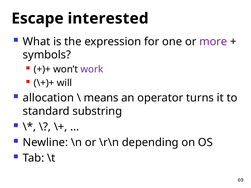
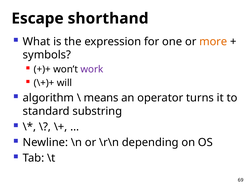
interested: interested -> shorthand (108, 18)
more colour: purple -> orange (213, 42)
allocation: allocation -> algorithm (48, 98)
